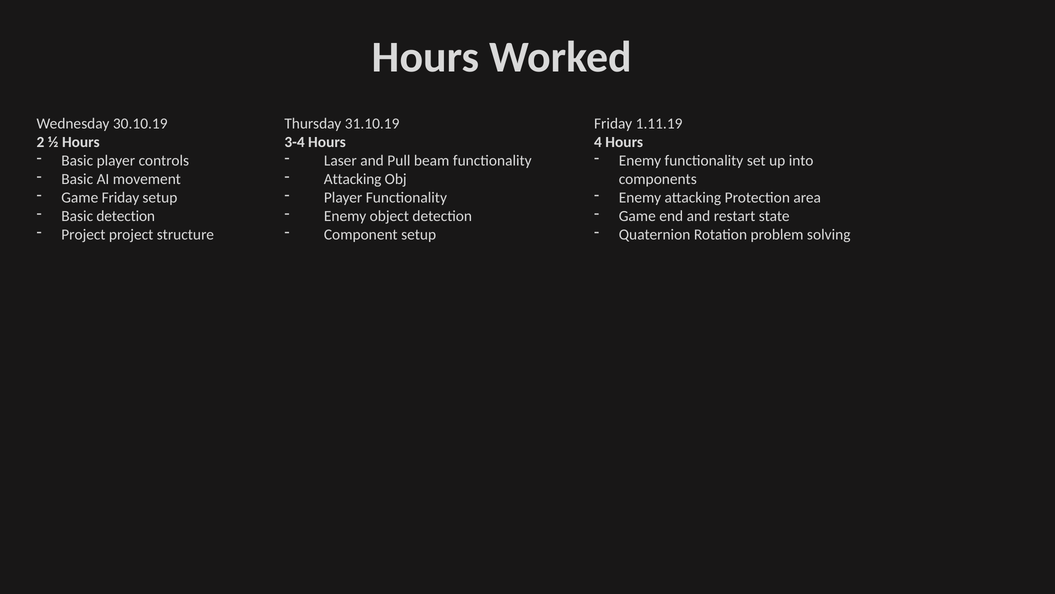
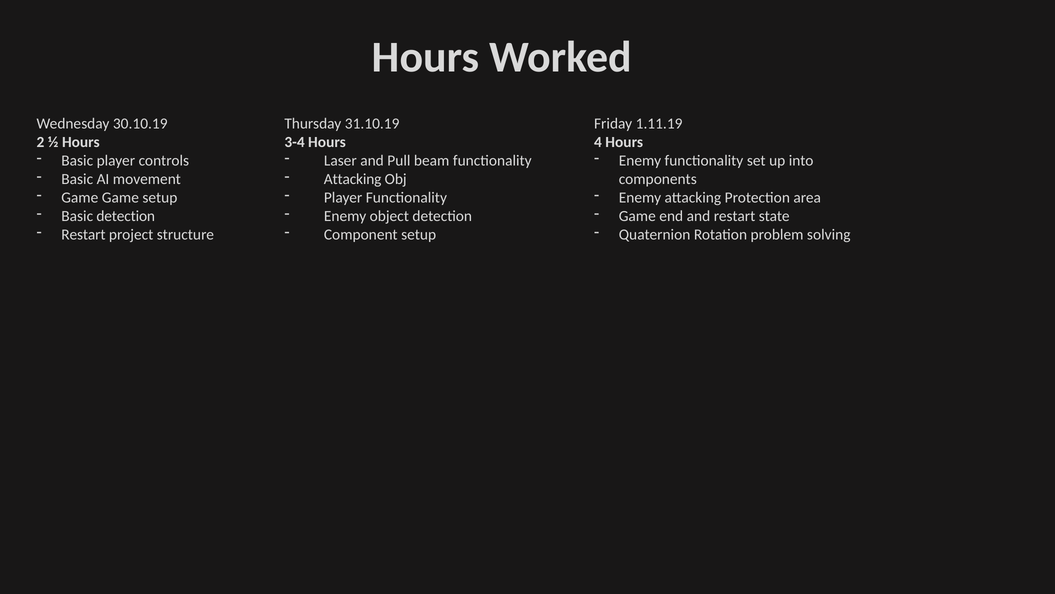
Game Friday: Friday -> Game (120, 197)
Project: Project -> Restart (83, 234)
